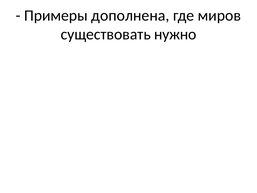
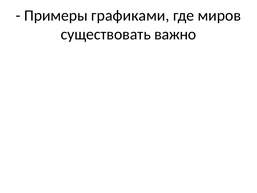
дополнена: дополнена -> графиками (130, 15)
нужно: нужно -> важно (175, 34)
